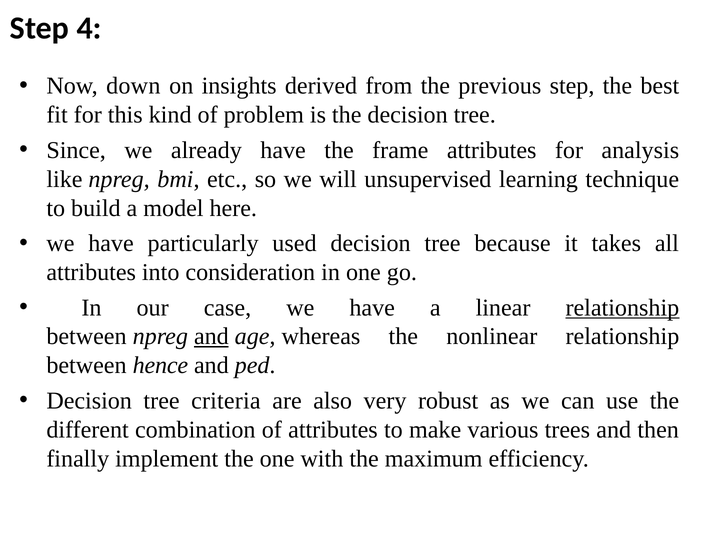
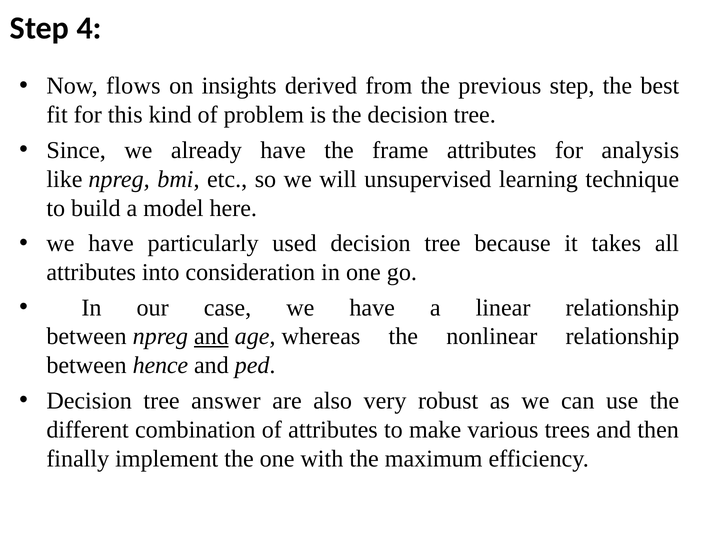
down: down -> flows (133, 86)
relationship underline: present -> none (622, 308)
criteria: criteria -> answer (226, 401)
